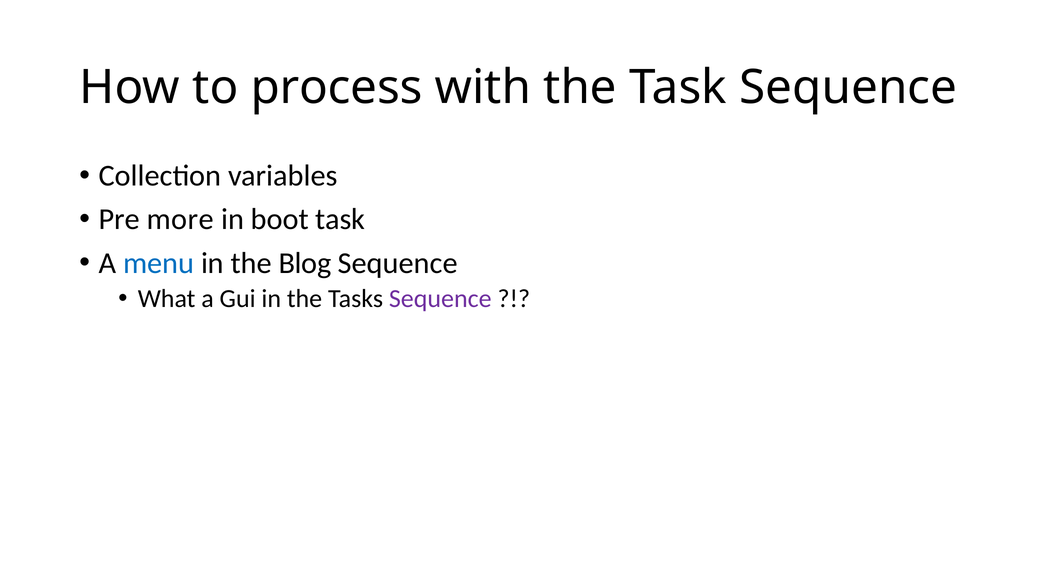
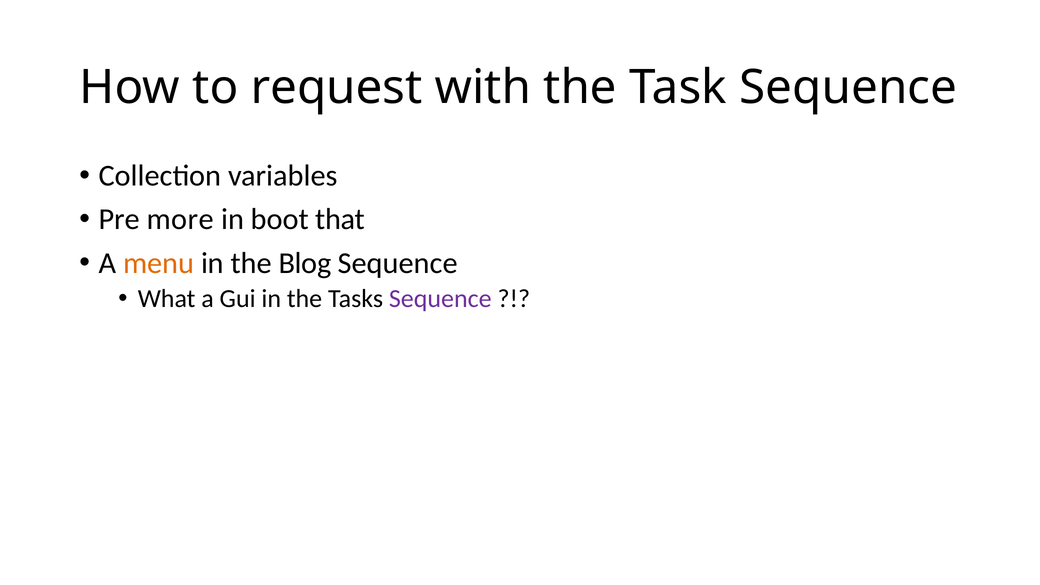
process: process -> request (337, 87)
boot task: task -> that (340, 219)
menu colour: blue -> orange (159, 263)
